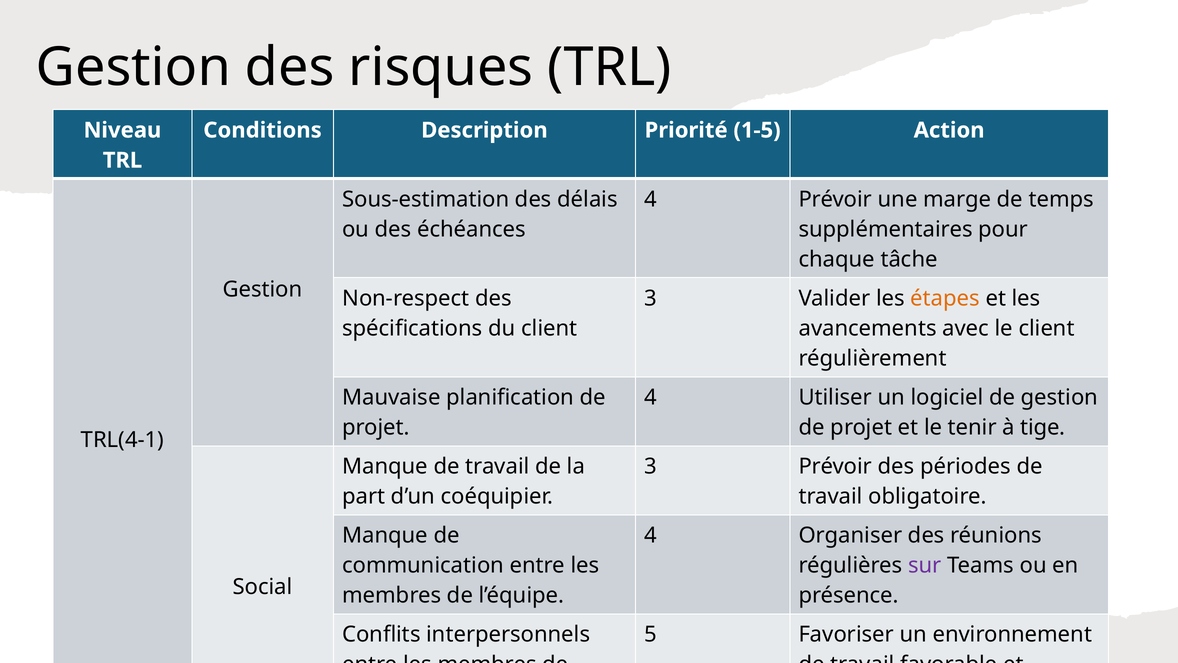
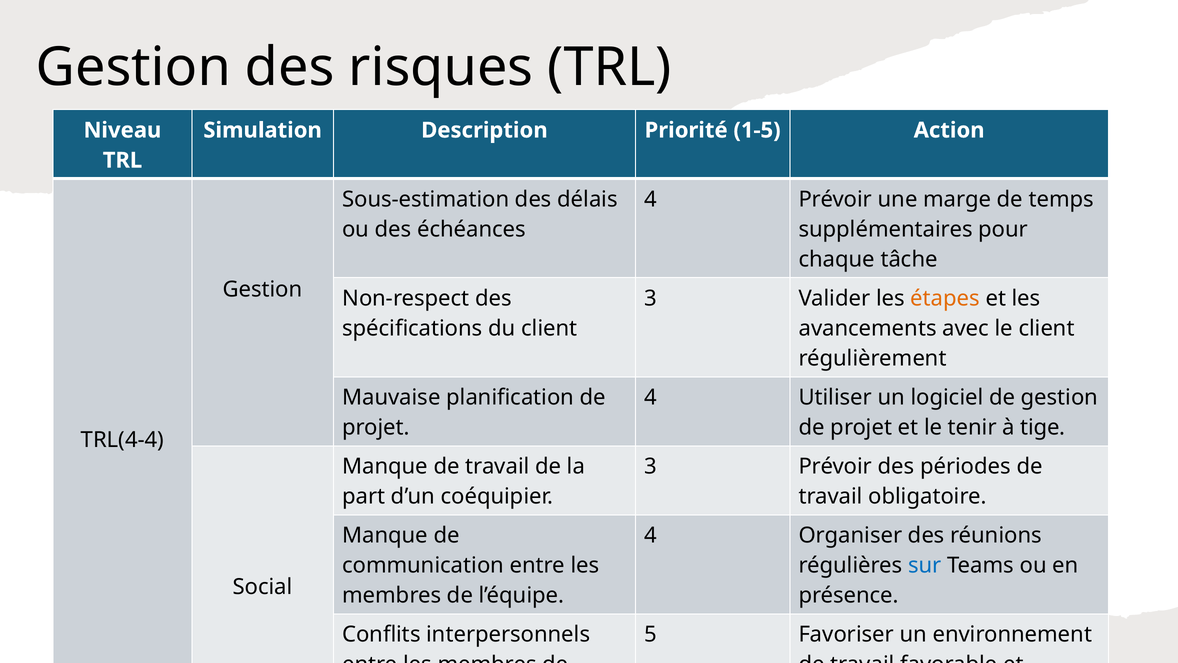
Conditions: Conditions -> Simulation (263, 130)
TRL(4-1: TRL(4-1 -> TRL(4-4 (122, 440)
sur colour: purple -> blue (925, 565)
